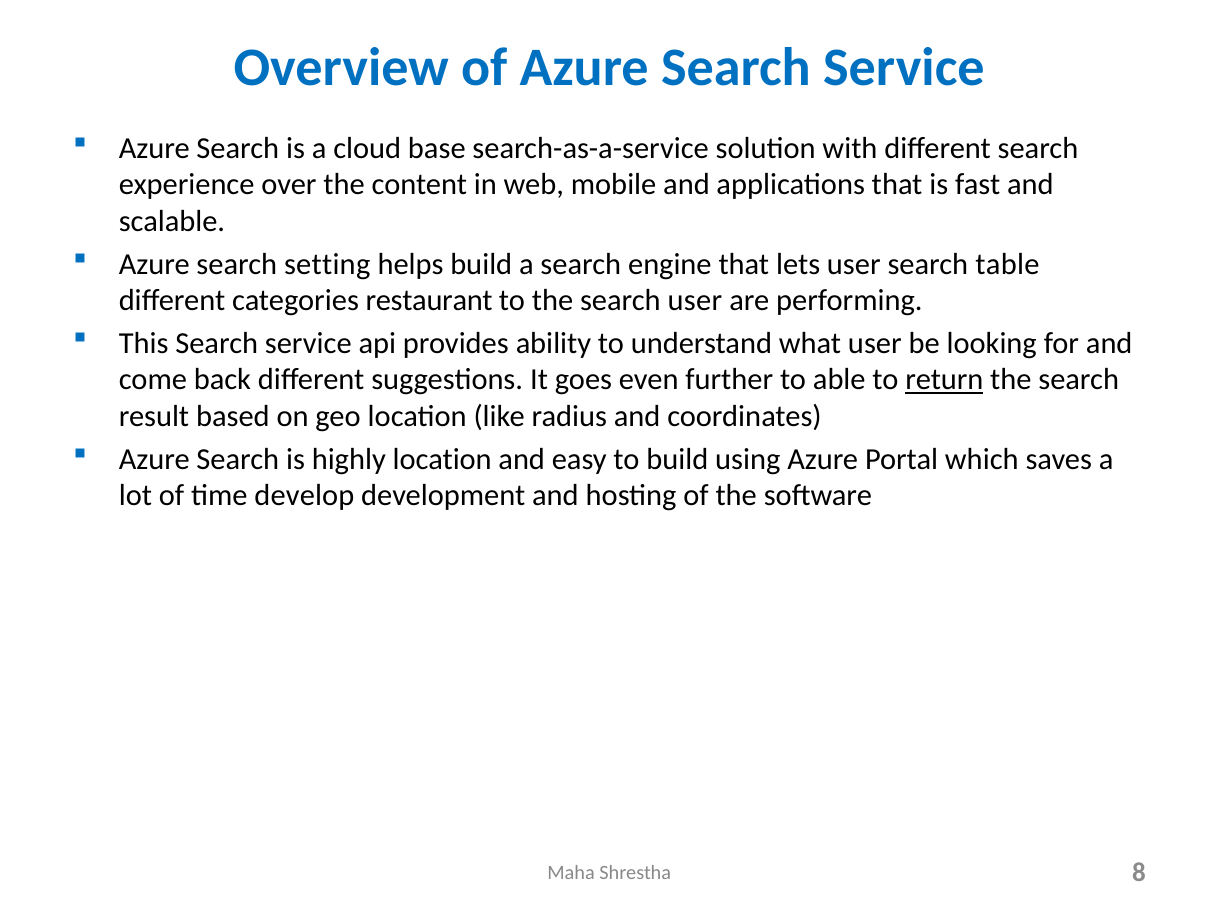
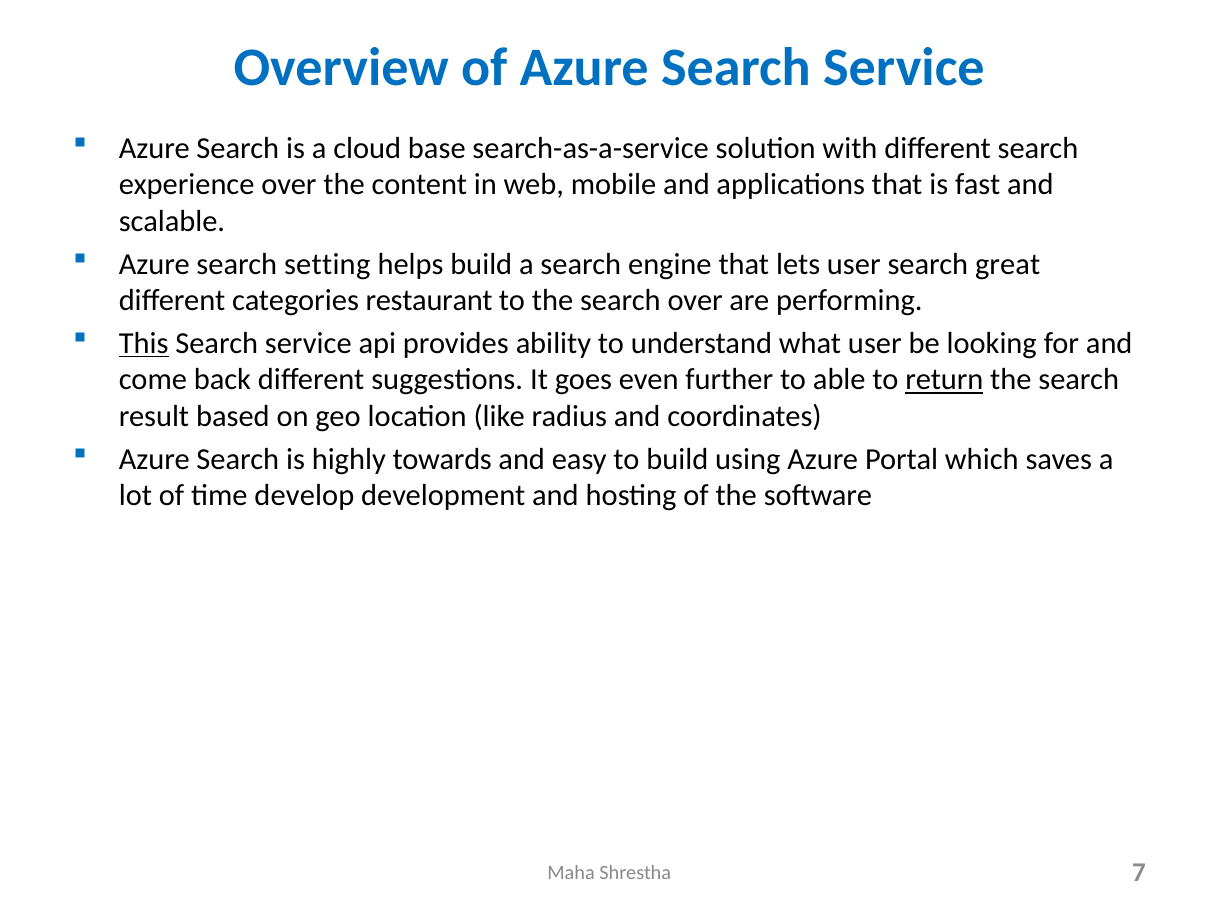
table: table -> great (1008, 264)
search user: user -> over (695, 301)
This underline: none -> present (144, 343)
highly location: location -> towards (442, 459)
8: 8 -> 7 (1139, 873)
